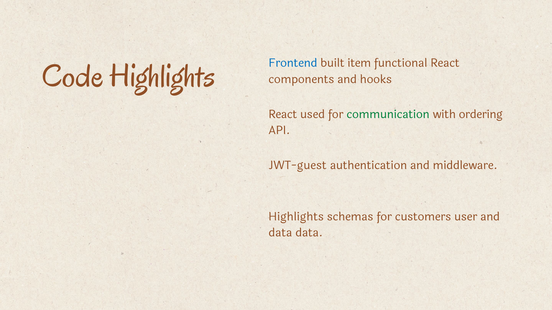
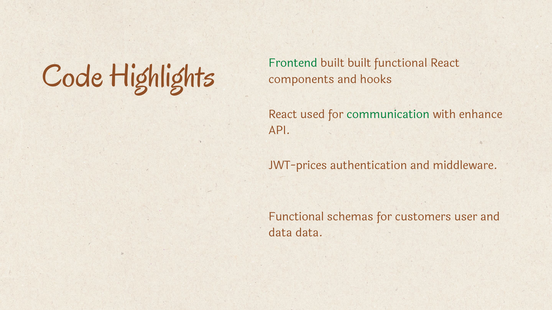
Frontend colour: blue -> green (293, 63)
built item: item -> built (359, 63)
ordering: ordering -> enhance (481, 115)
JWT-guest: JWT-guest -> JWT-prices (298, 166)
Highlights: Highlights -> Functional (296, 217)
